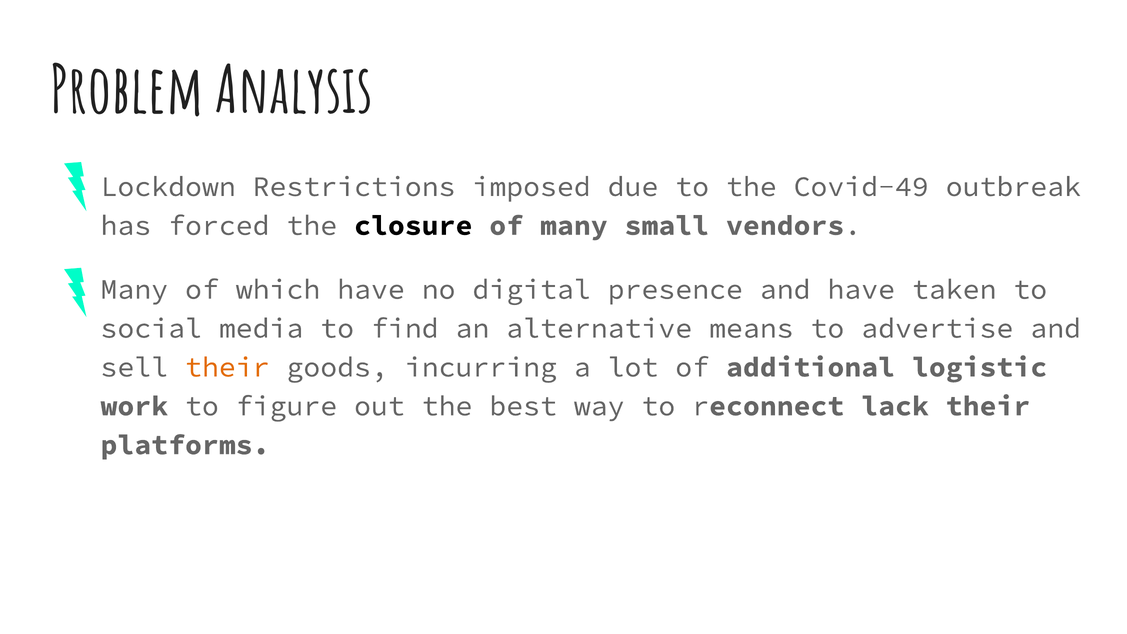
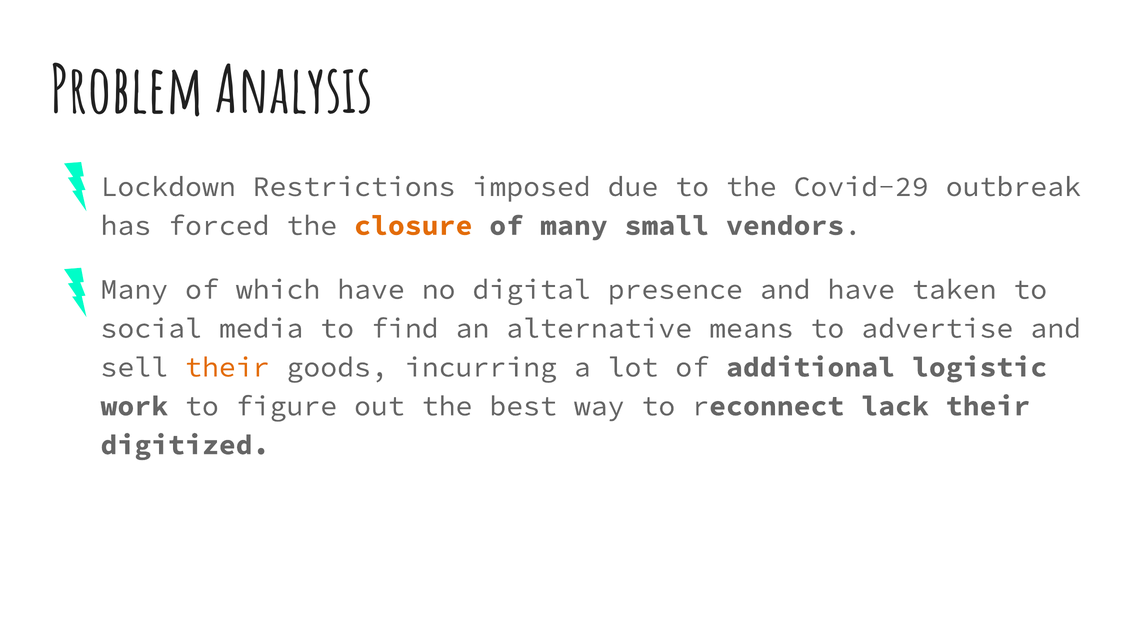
Covid-49: Covid-49 -> Covid-29 (861, 187)
closure colour: black -> orange (413, 226)
platforms: platforms -> digitized (185, 445)
